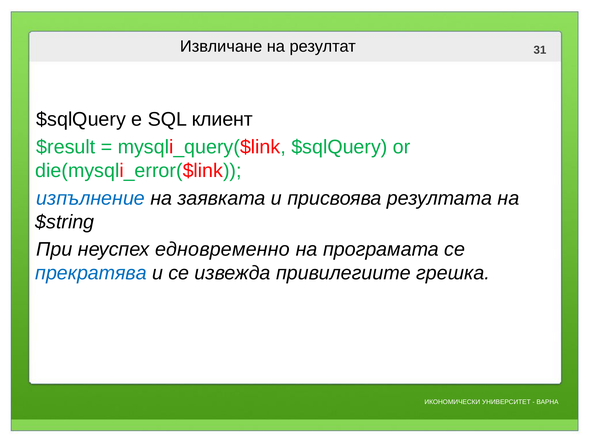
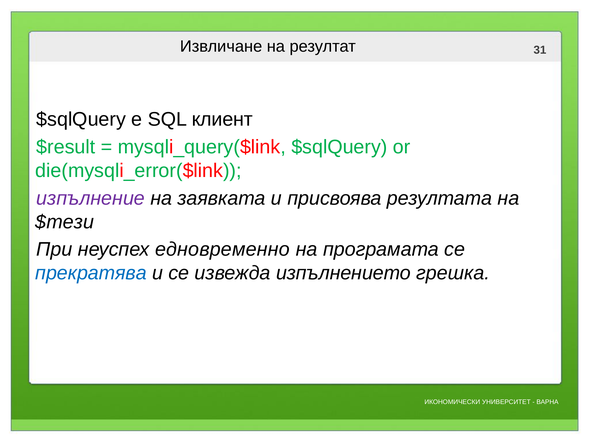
изпълнение colour: blue -> purple (91, 198)
$string: $string -> $тези (65, 222)
привилегиите: привилегиите -> изпълнението (343, 273)
